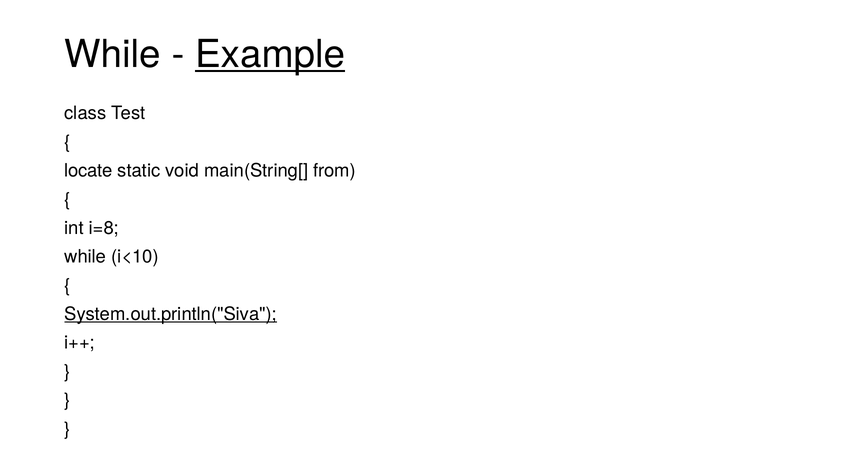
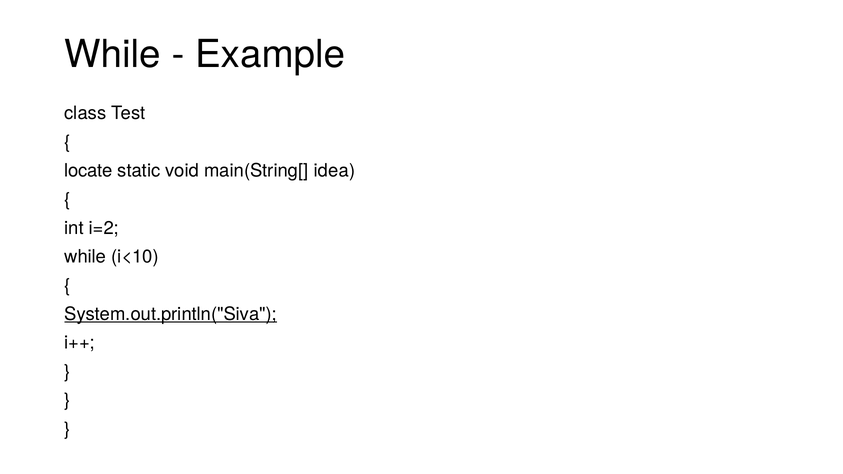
Example underline: present -> none (270, 54)
from: from -> idea (334, 171)
i=8: i=8 -> i=2 (104, 228)
